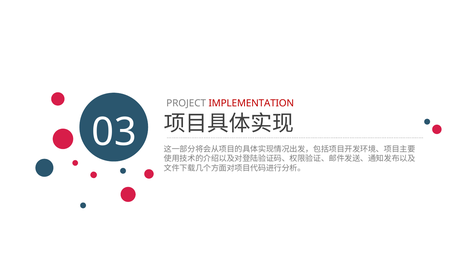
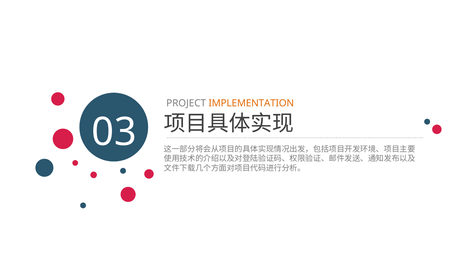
IMPLEMENTATION colour: red -> orange (251, 103)
